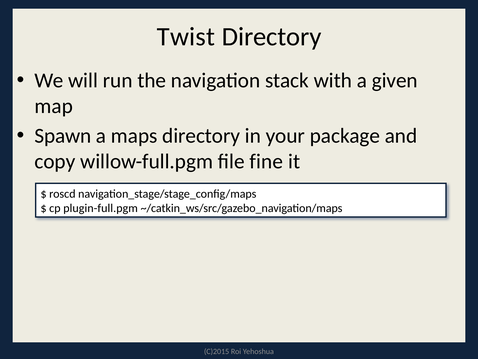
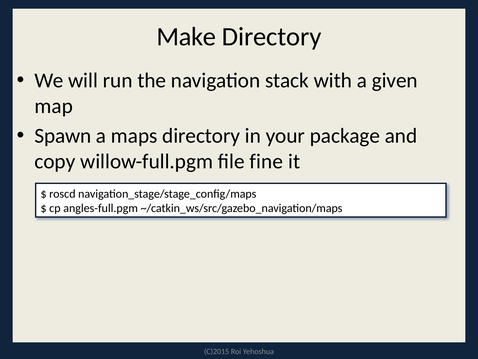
Twist: Twist -> Make (186, 37)
plugin-full.pgm: plugin-full.pgm -> angles-full.pgm (101, 208)
